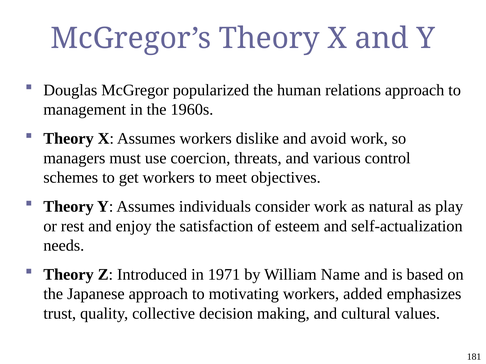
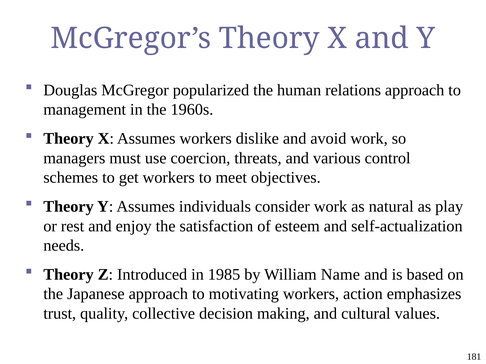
1971: 1971 -> 1985 (224, 275)
added: added -> action (363, 294)
